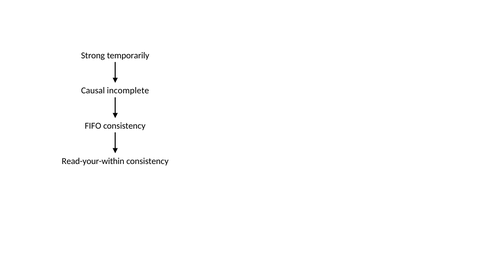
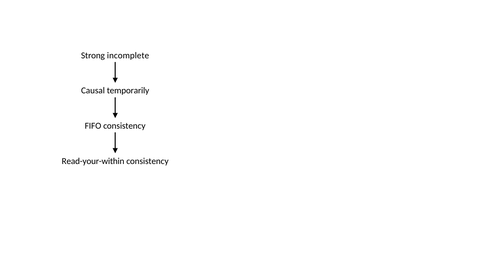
temporarily: temporarily -> incomplete (128, 55)
incomplete: incomplete -> temporarily (128, 90)
